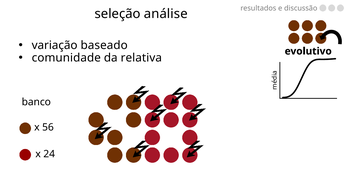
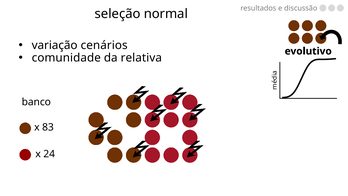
análise: análise -> normal (166, 14)
baseado: baseado -> cenários (104, 45)
56: 56 -> 83 (48, 127)
